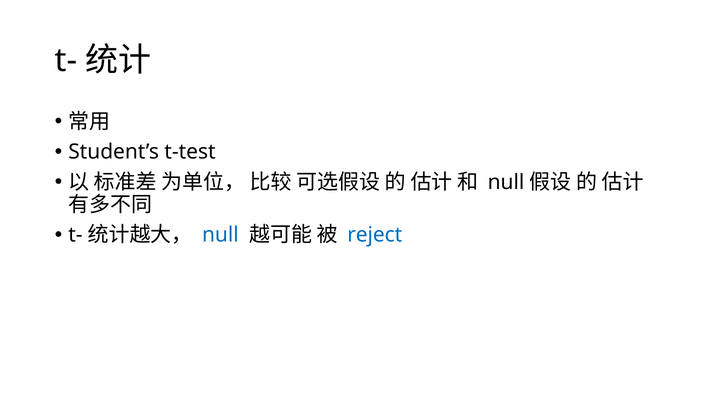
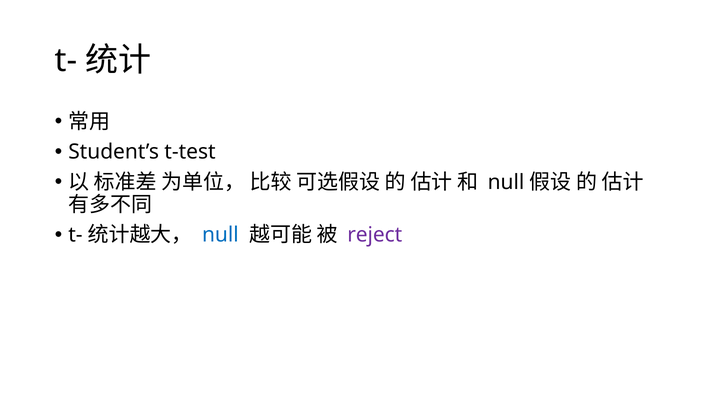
reject colour: blue -> purple (375, 235)
